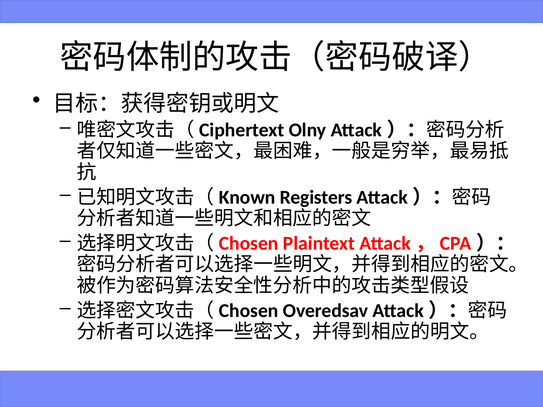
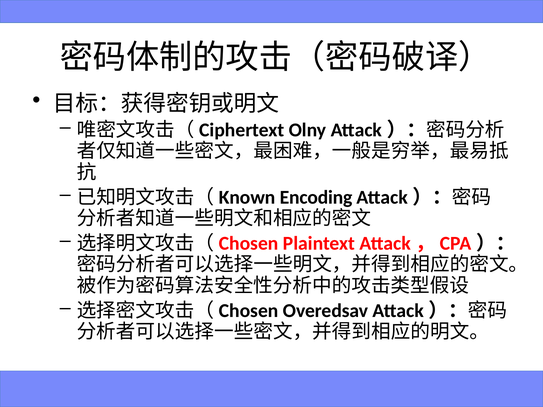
Registers: Registers -> Encoding (316, 197)
